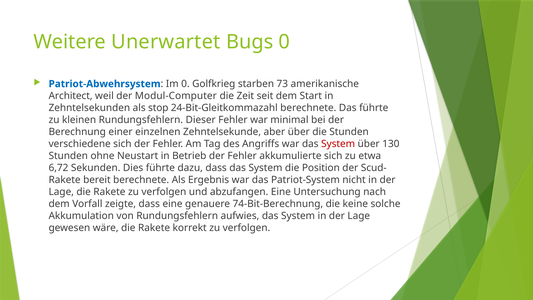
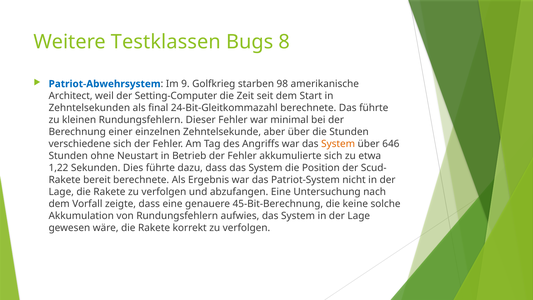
Unerwartet: Unerwartet -> Testklassen (166, 42)
Bugs 0: 0 -> 8 (284, 42)
Im 0: 0 -> 9 (185, 84)
73: 73 -> 98 (282, 84)
Modul-Computer: Modul-Computer -> Setting-Computer (176, 96)
stop: stop -> final (158, 108)
System colour: red -> orange (338, 144)
130: 130 -> 646 (391, 144)
6,72: 6,72 -> 1,22 (58, 168)
74-Bit-Berechnung: 74-Bit-Berechnung -> 45-Bit-Berechnung (278, 204)
